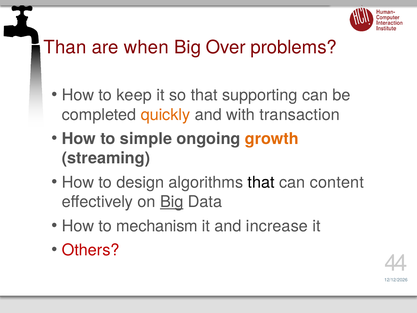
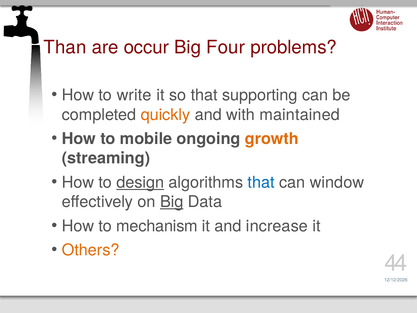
when: when -> occur (146, 47)
Over: Over -> Four (226, 47)
keep: keep -> write (134, 95)
transaction: transaction -> maintained (300, 115)
simple: simple -> mobile (146, 139)
design underline: none -> present (140, 182)
that colour: black -> blue (261, 182)
content: content -> window (337, 182)
Others colour: red -> orange (91, 250)
